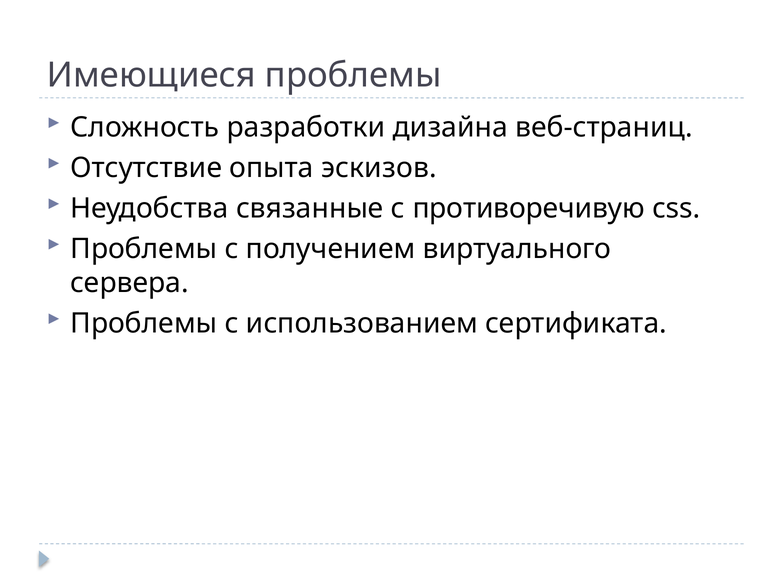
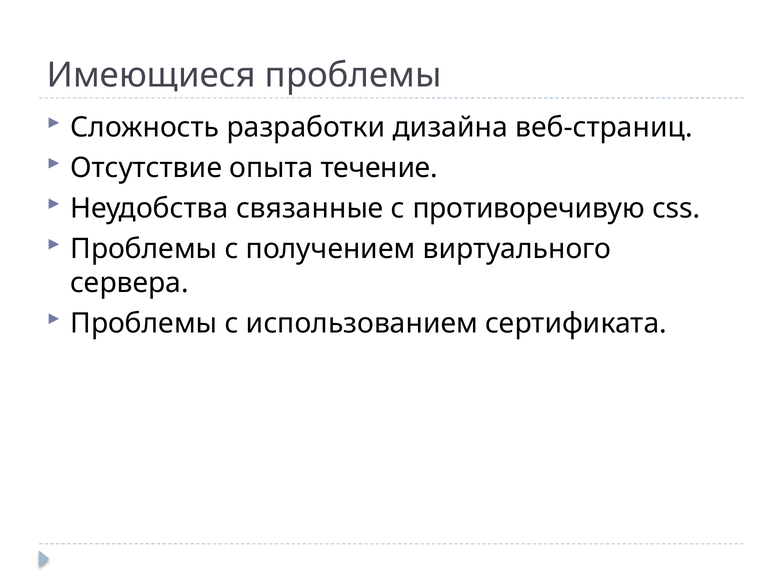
эскизов: эскизов -> течение (379, 168)
